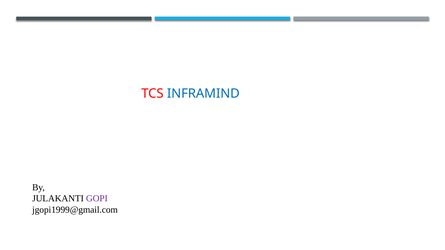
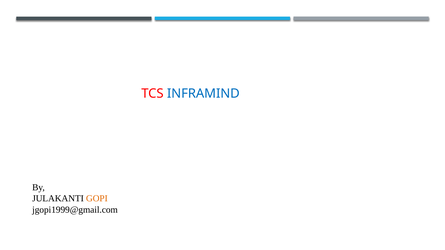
GOPI colour: purple -> orange (97, 199)
